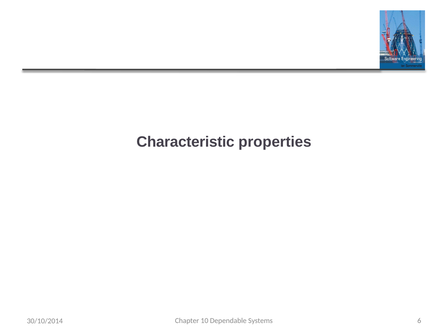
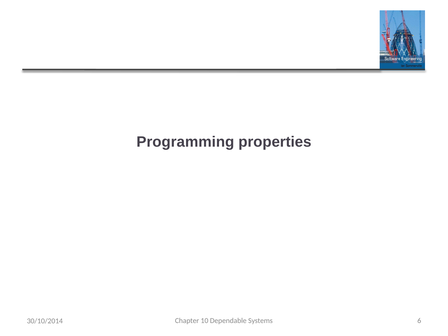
Characteristic: Characteristic -> Programming (185, 142)
